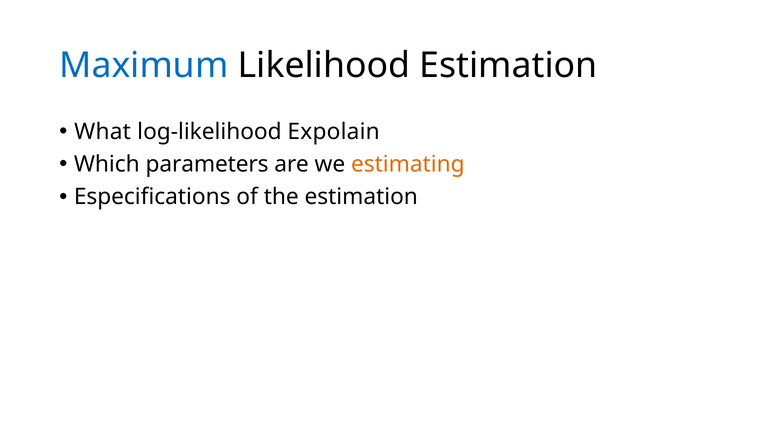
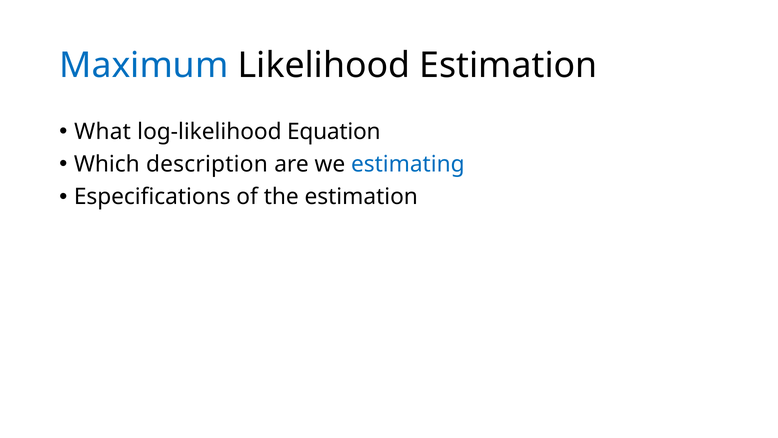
Expolain: Expolain -> Equation (334, 132)
parameters: parameters -> description (207, 164)
estimating colour: orange -> blue (408, 164)
